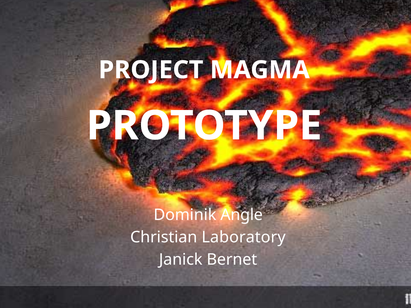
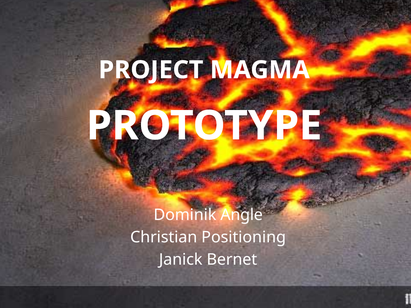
Laboratory: Laboratory -> Positioning (244, 237)
